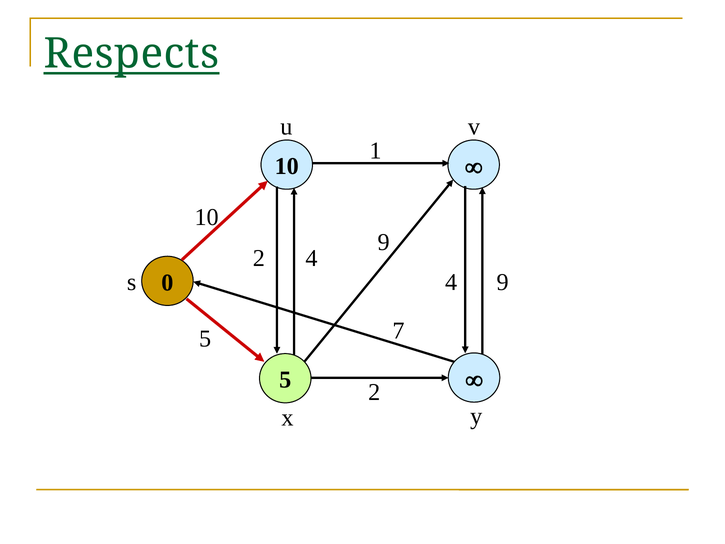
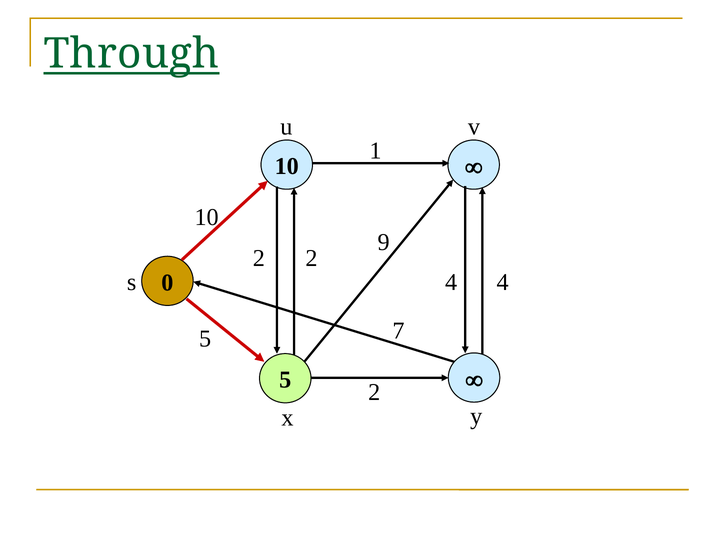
Respects: Respects -> Through (131, 54)
4: 4 -> 2 (311, 258)
4 9: 9 -> 4 (503, 282)
